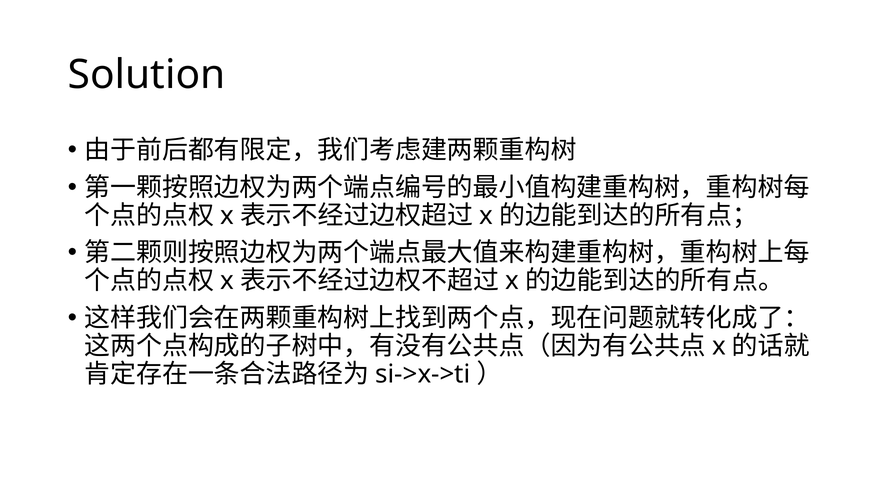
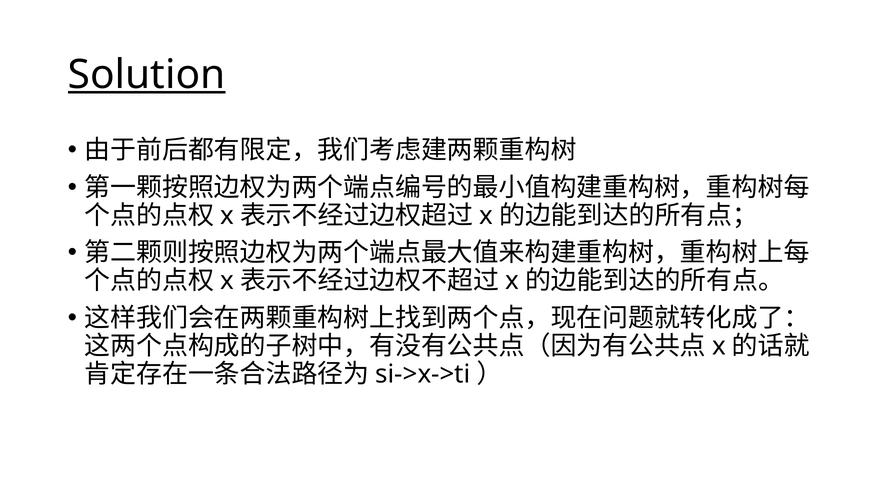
Solution underline: none -> present (147, 75)
